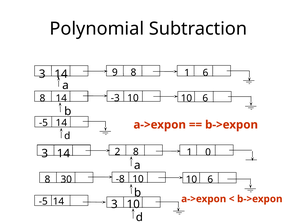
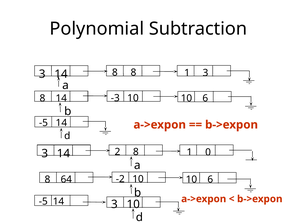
14 9: 9 -> 8 (115, 72)
1 6: 6 -> 3 (206, 73)
-8: -8 -> -2 (120, 179)
30: 30 -> 64 (66, 179)
